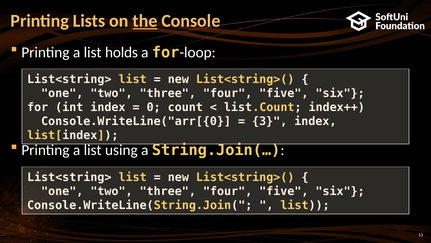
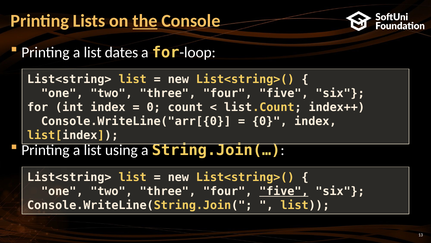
holds: holds -> dates (121, 52)
3: 3 -> 0 (270, 121)
five underline: none -> present (284, 191)
